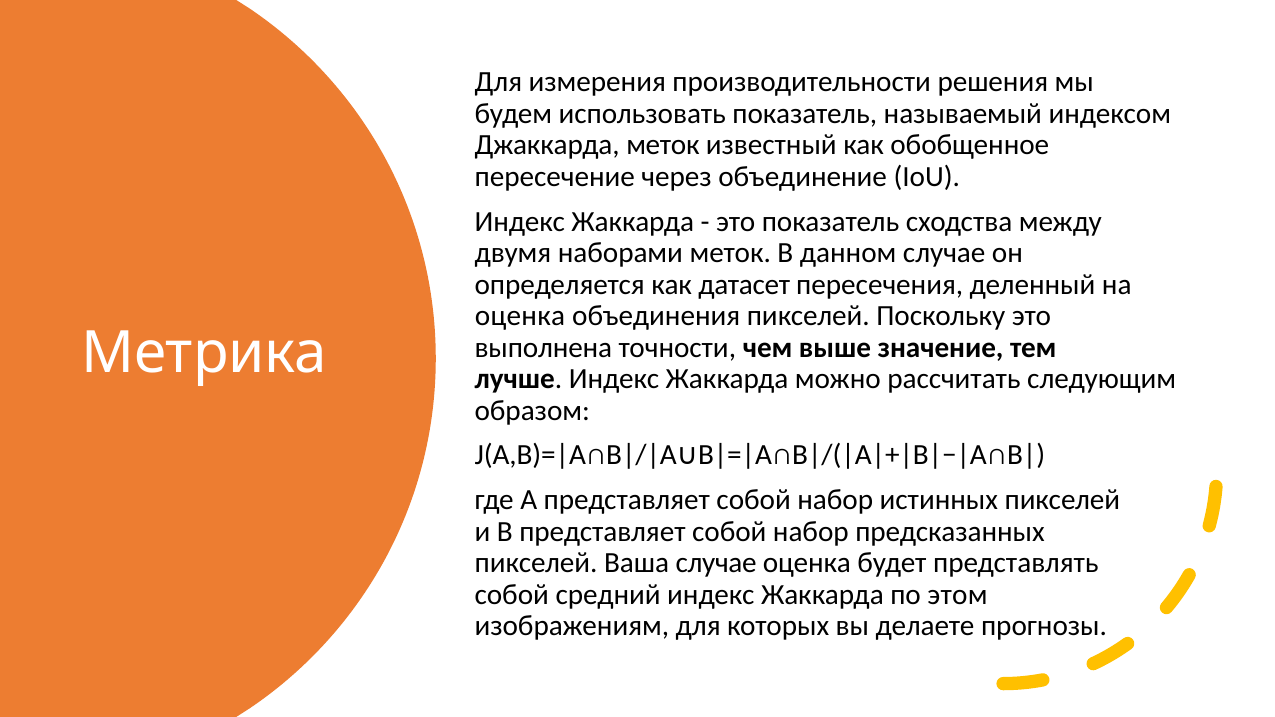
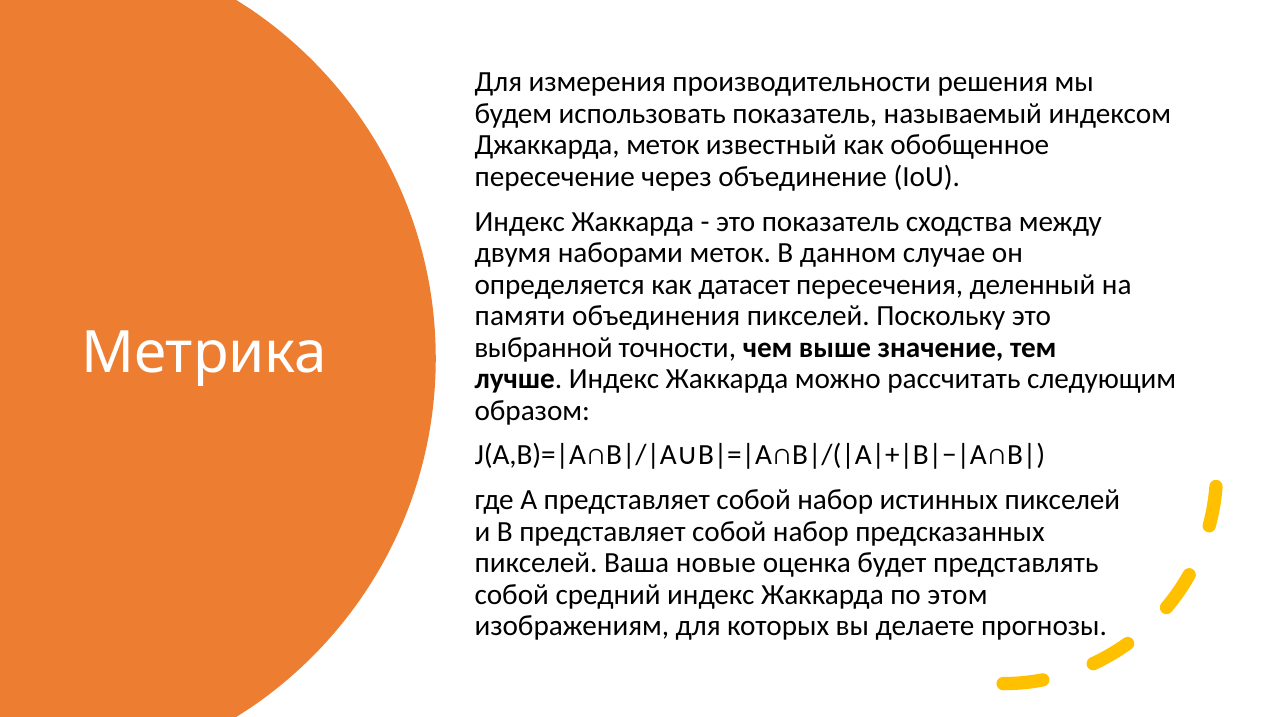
оценка: оценка -> памяти (520, 316)
выполнена: выполнена -> выбранной (543, 348)
Ваша случае: случае -> новые (716, 563)
